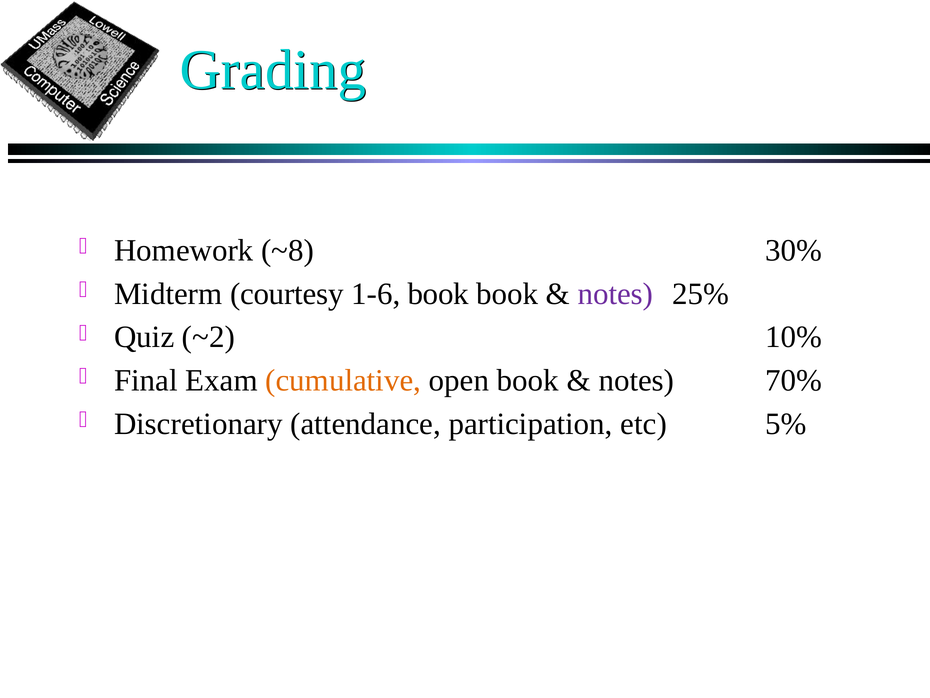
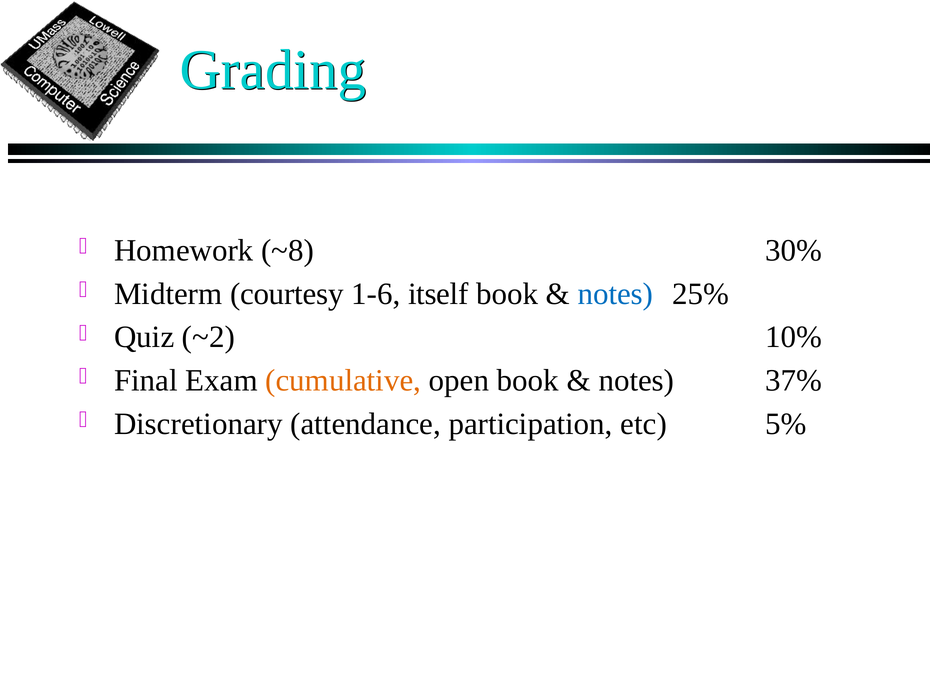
1-6 book: book -> itself (438, 294)
notes colour: purple -> blue (615, 294)
70%: 70% -> 37% (793, 380)
